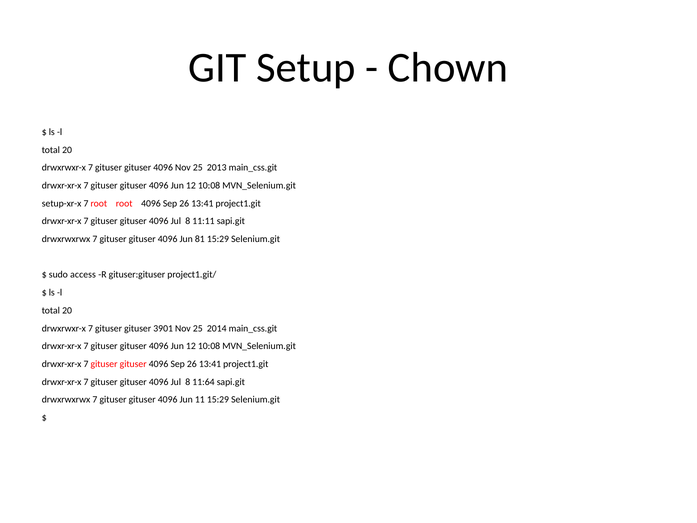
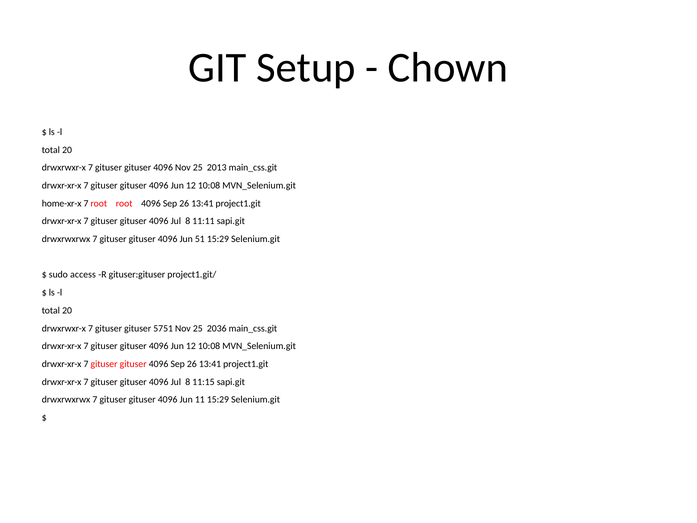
setup-xr-x: setup-xr-x -> home-xr-x (62, 203)
81: 81 -> 51 (200, 239)
3901: 3901 -> 5751 (163, 328)
2014: 2014 -> 2036 (217, 328)
11:64: 11:64 -> 11:15 (203, 382)
